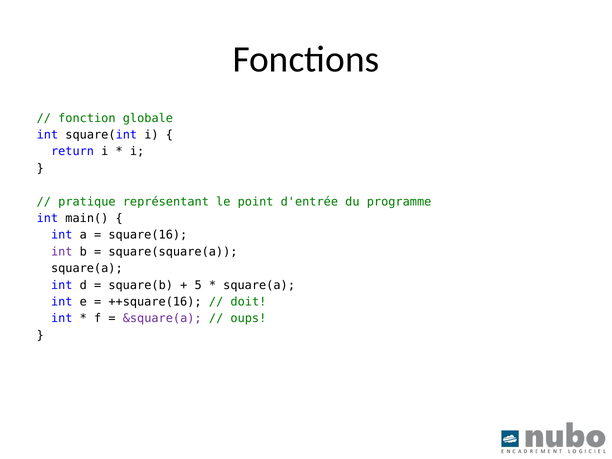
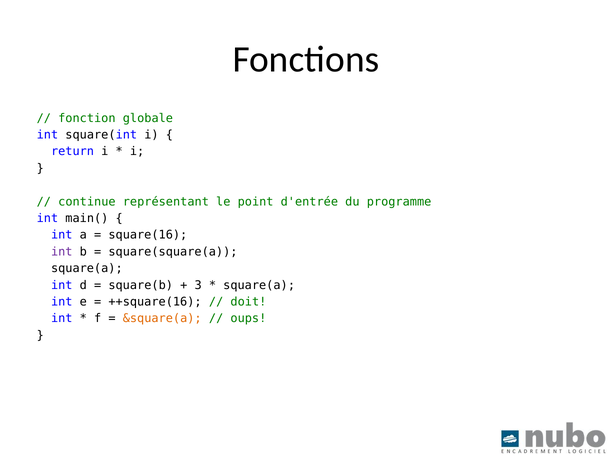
pratique: pratique -> continue (87, 202)
5: 5 -> 3 (198, 285)
&square(a colour: purple -> orange (162, 319)
